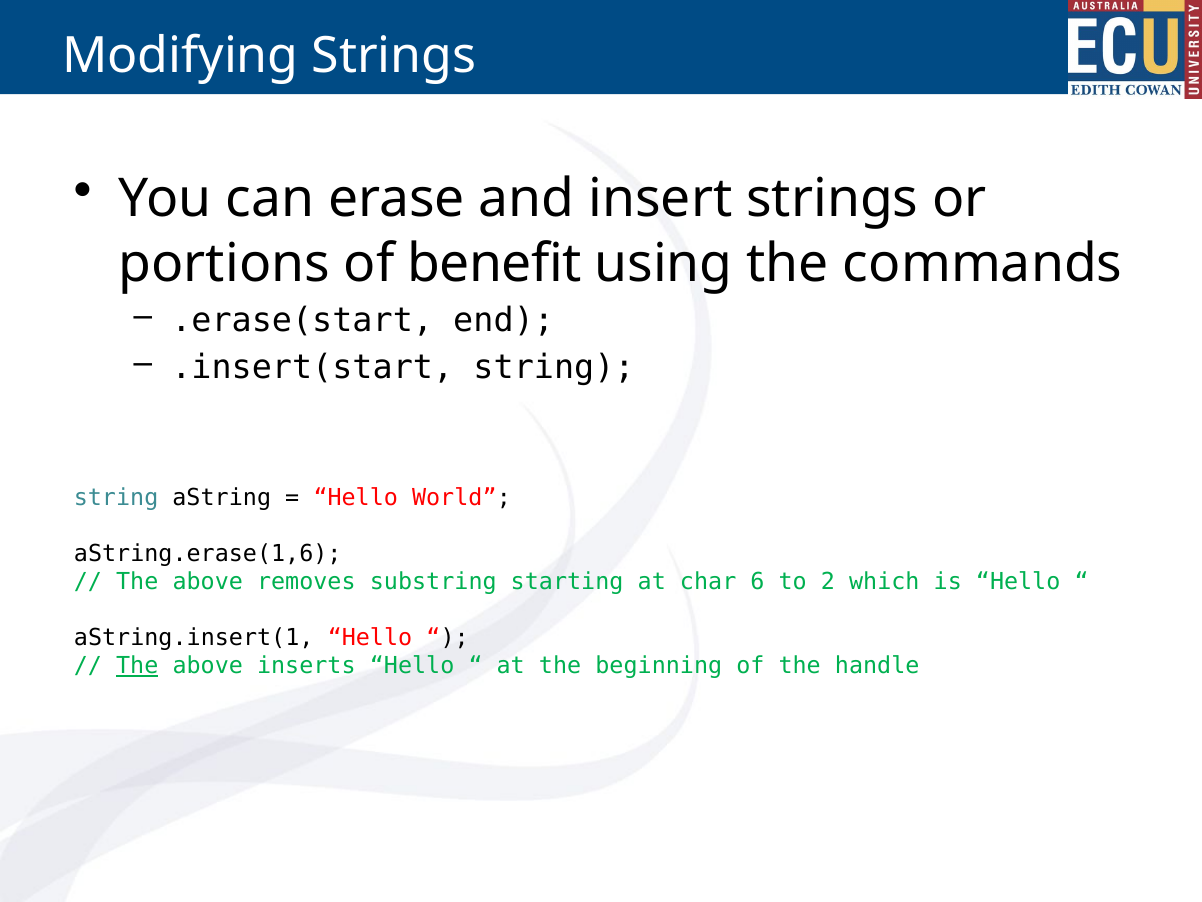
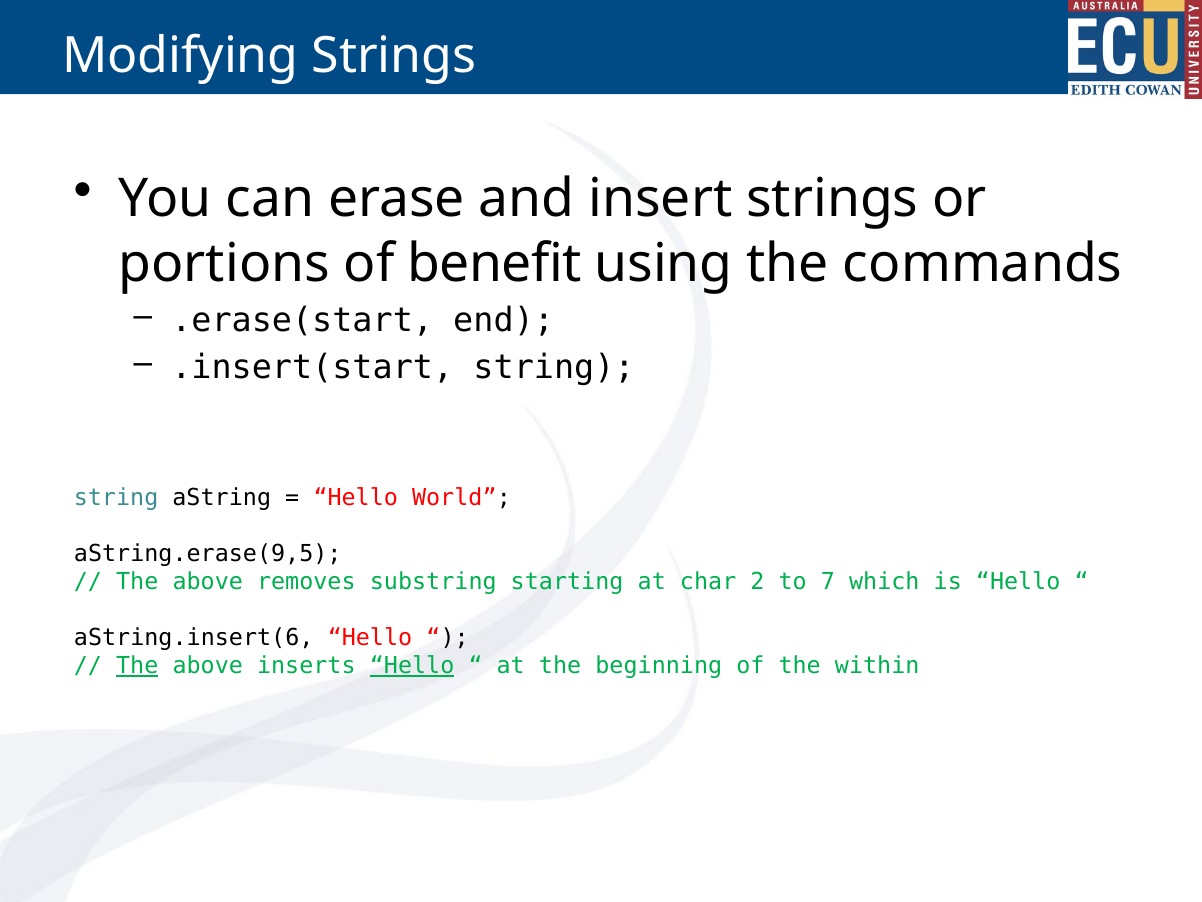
aString.erase(1,6: aString.erase(1,6 -> aString.erase(9,5 (208, 553)
6: 6 -> 2 (758, 581)
2: 2 -> 7 (828, 581)
aString.insert(1: aString.insert(1 -> aString.insert(6 (194, 637)
Hello underline: none -> present (412, 666)
handle: handle -> within (877, 666)
